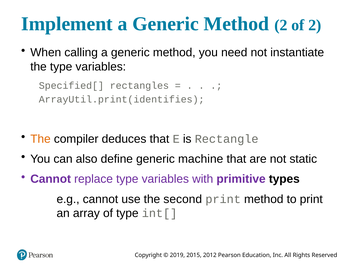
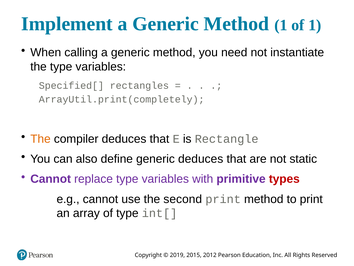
Method 2: 2 -> 1 (281, 25)
of 2: 2 -> 1 (315, 25)
ArrayUtil.print(identifies: ArrayUtil.print(identifies -> ArrayUtil.print(completely (122, 99)
generic machine: machine -> deduces (201, 159)
types colour: black -> red (284, 179)
